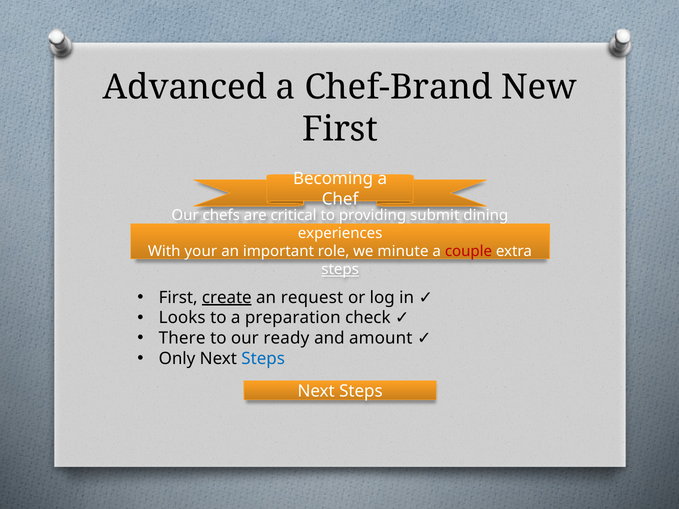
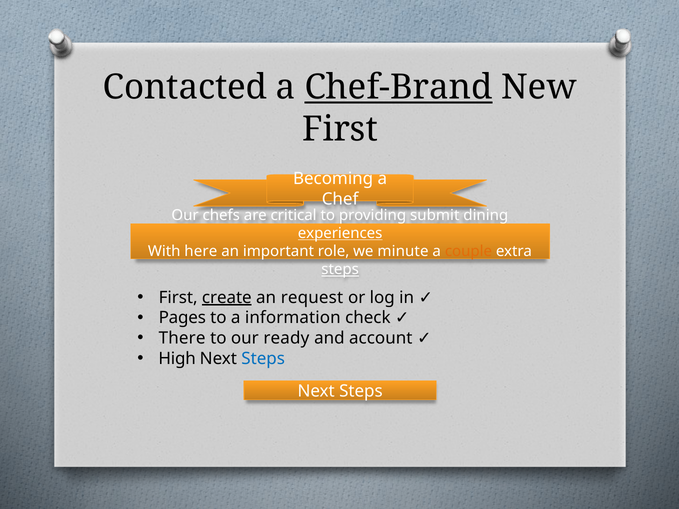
Advanced: Advanced -> Contacted (185, 87)
Chef-Brand underline: none -> present (399, 87)
experiences underline: none -> present (340, 233)
your: your -> here (201, 252)
couple colour: red -> orange (468, 252)
Looks: Looks -> Pages (182, 318)
preparation: preparation -> information (293, 318)
amount: amount -> account (381, 338)
Only: Only -> High (177, 359)
